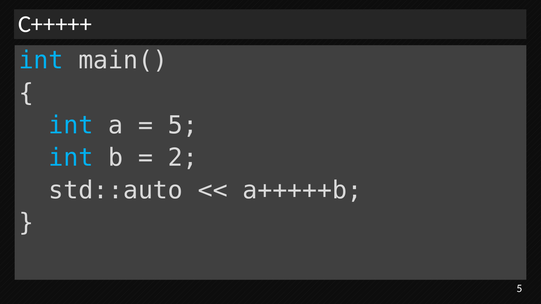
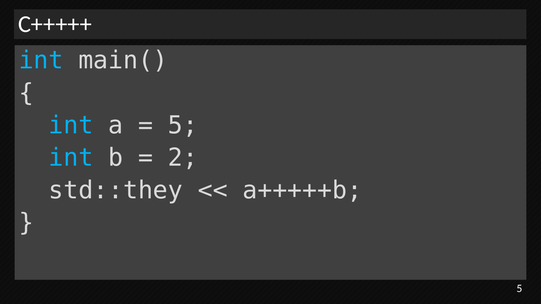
std::auto: std::auto -> std::they (116, 190)
